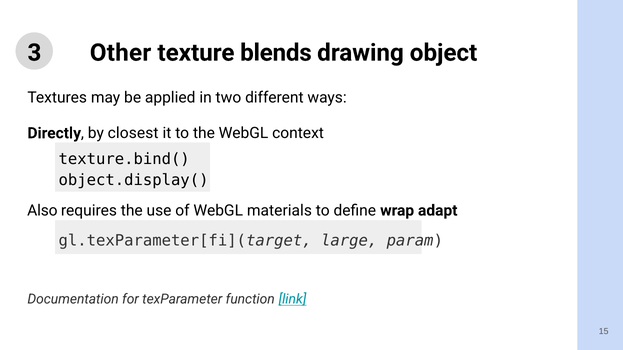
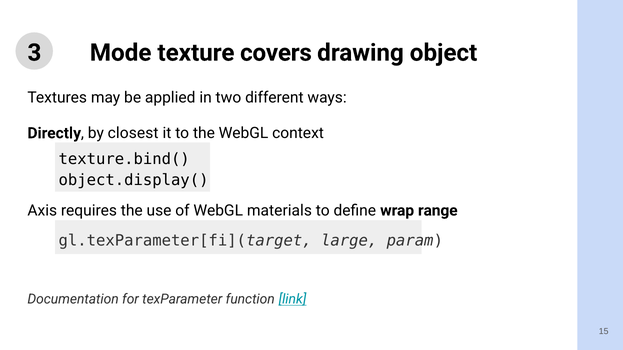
Other: Other -> Mode (121, 53)
blends: blends -> covers (276, 53)
Also: Also -> Axis (42, 211)
adapt: adapt -> range (438, 211)
